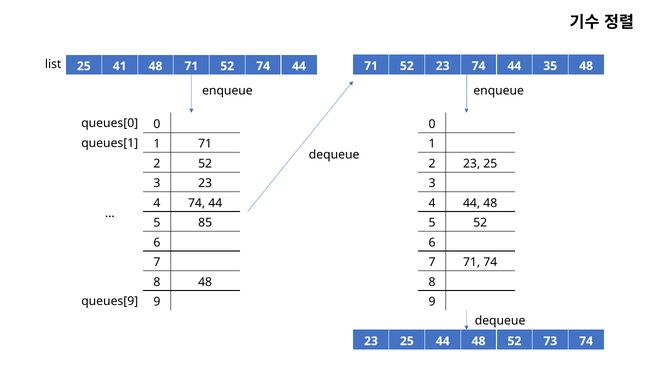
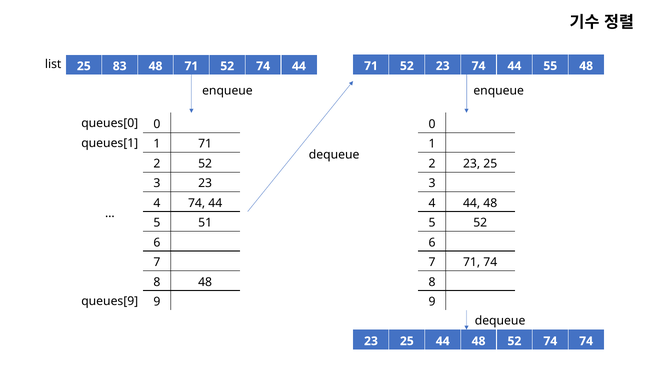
35: 35 -> 55 (550, 66)
41: 41 -> 83 (120, 66)
85: 85 -> 51 (205, 223)
48 52 73: 73 -> 74 (550, 341)
